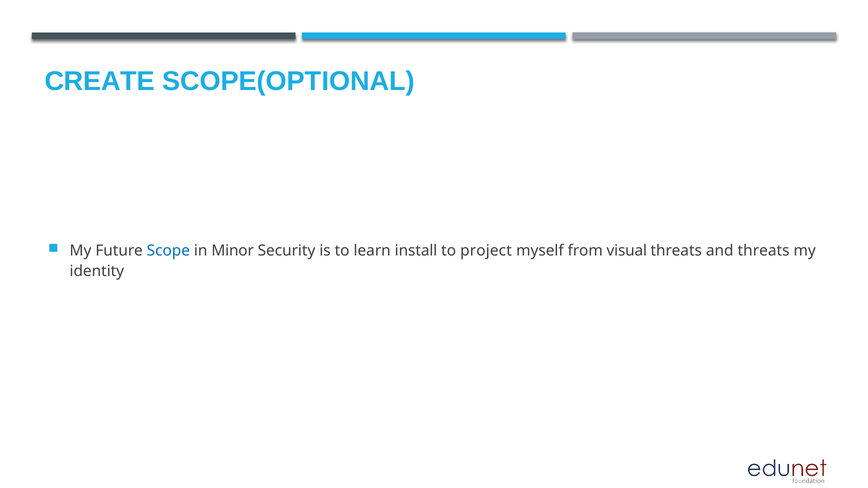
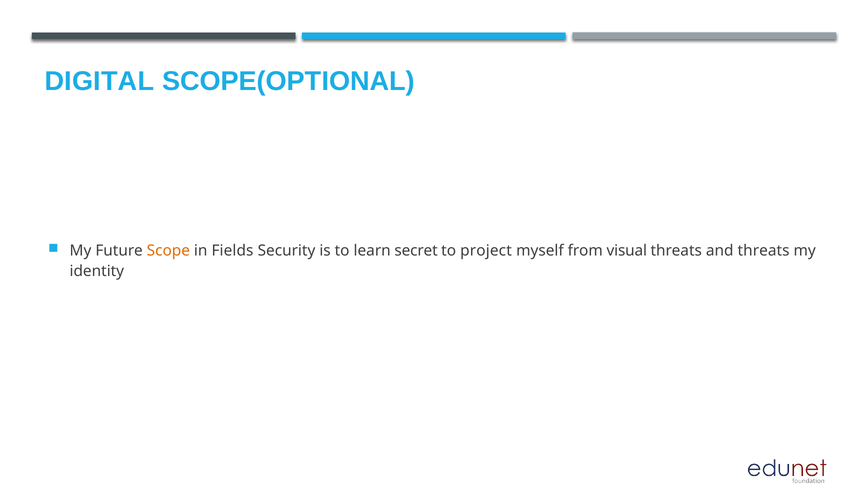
CREATE: CREATE -> DIGITAL (99, 82)
Scope colour: blue -> orange (168, 251)
Minor: Minor -> Fields (232, 251)
install: install -> secret (416, 251)
